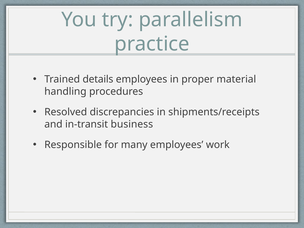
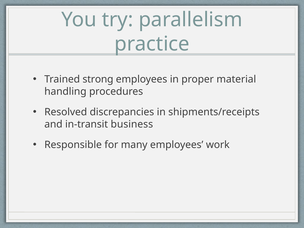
details: details -> strong (98, 79)
